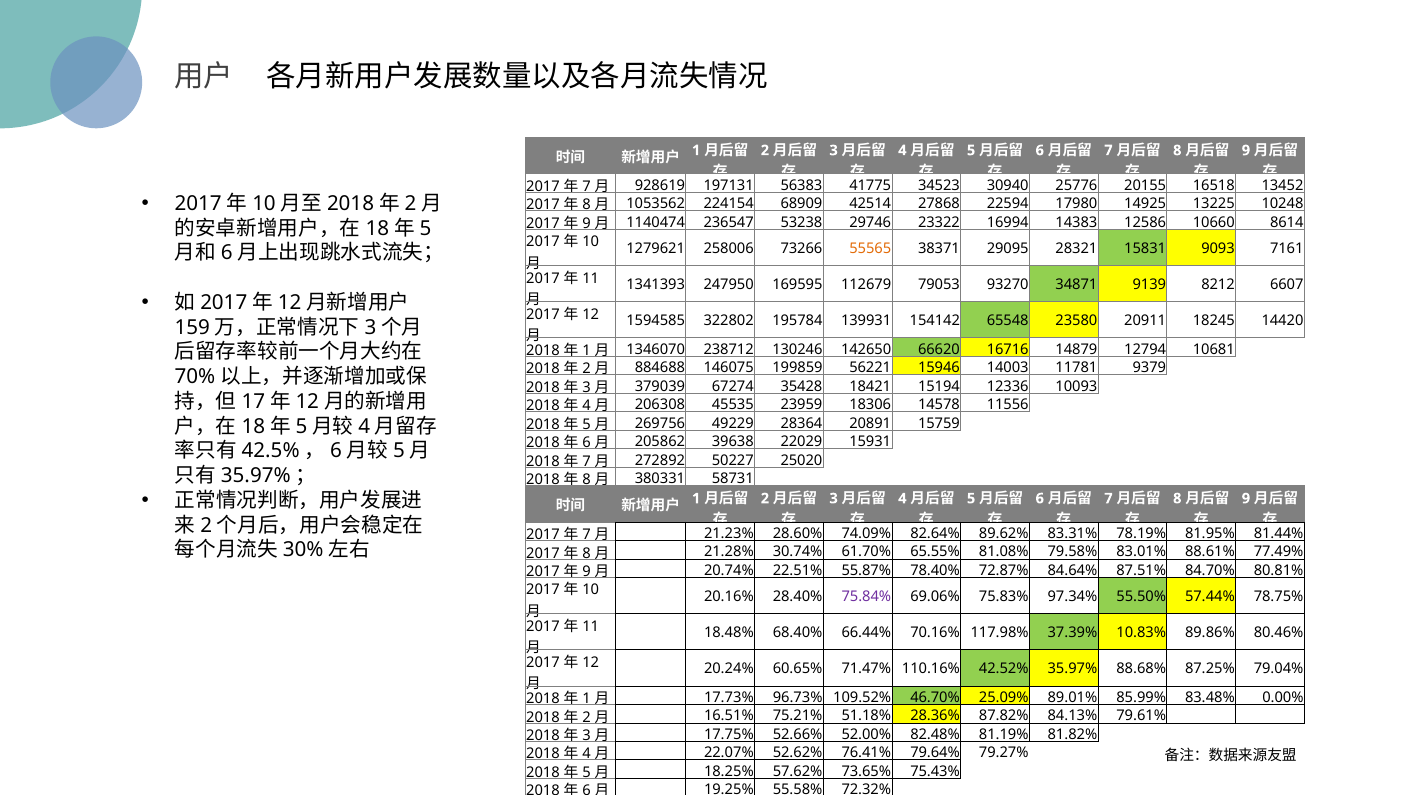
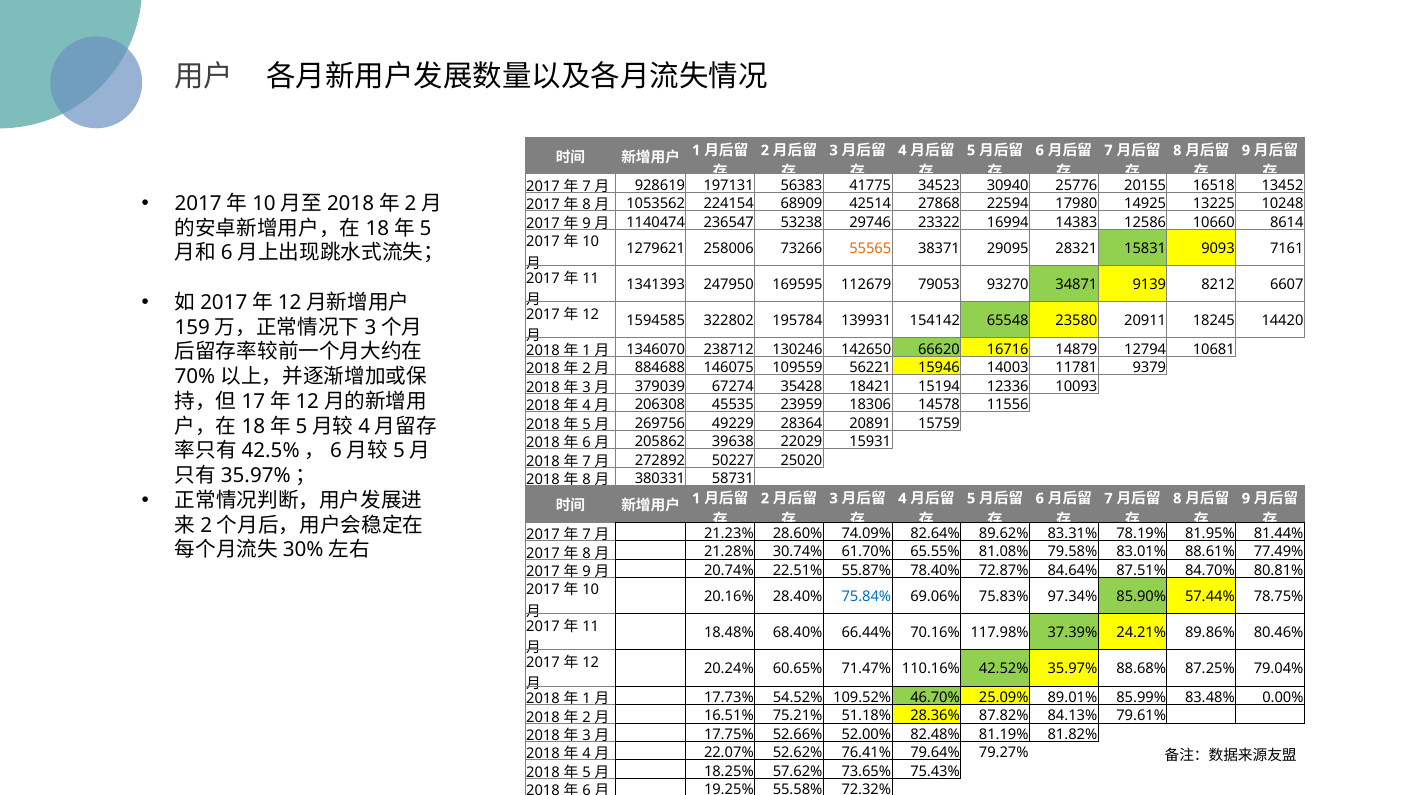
199859: 199859 -> 109559 (797, 368)
75.84% colour: purple -> blue (866, 597)
55.50%: 55.50% -> 85.90% (1141, 597)
10.83%: 10.83% -> 24.21% (1141, 633)
96.73%: 96.73% -> 54.52% (798, 697)
